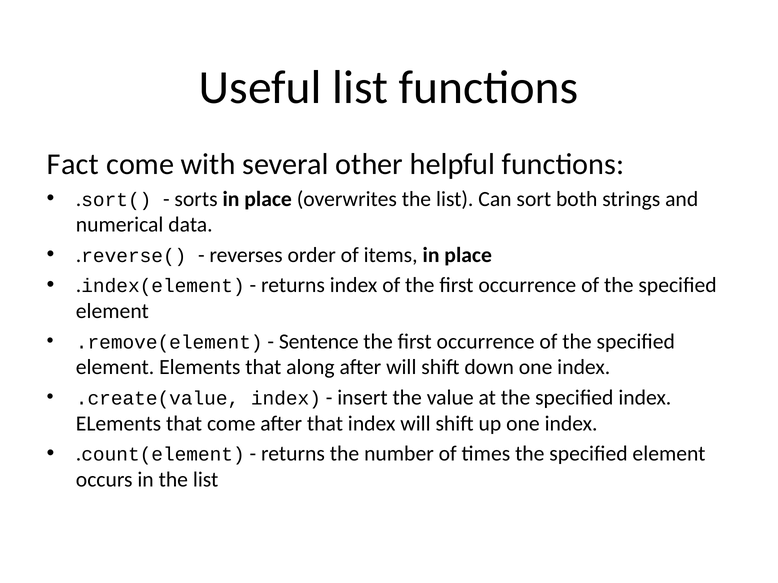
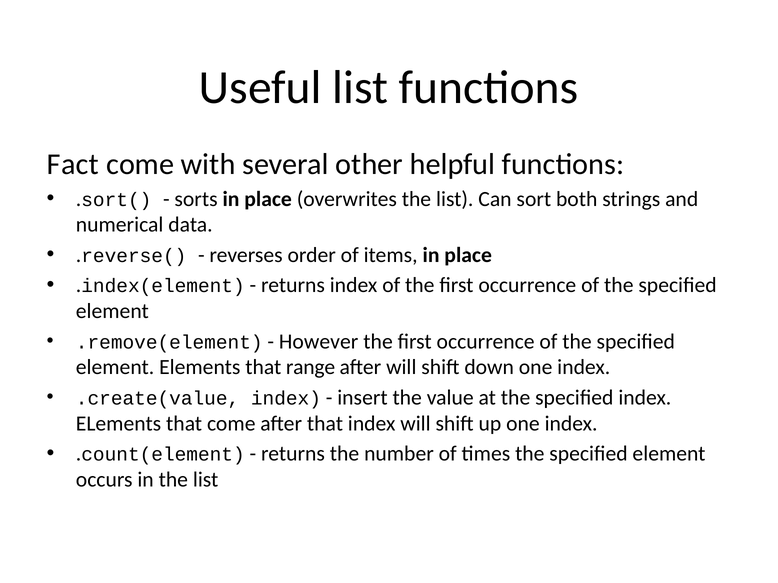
Sentence: Sentence -> However (319, 342)
along: along -> range (311, 368)
